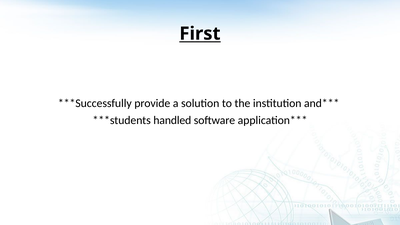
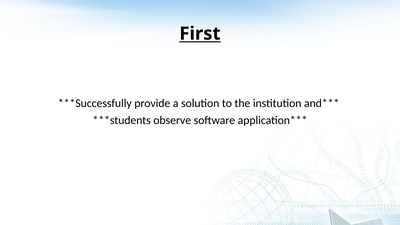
handled: handled -> observe (172, 120)
